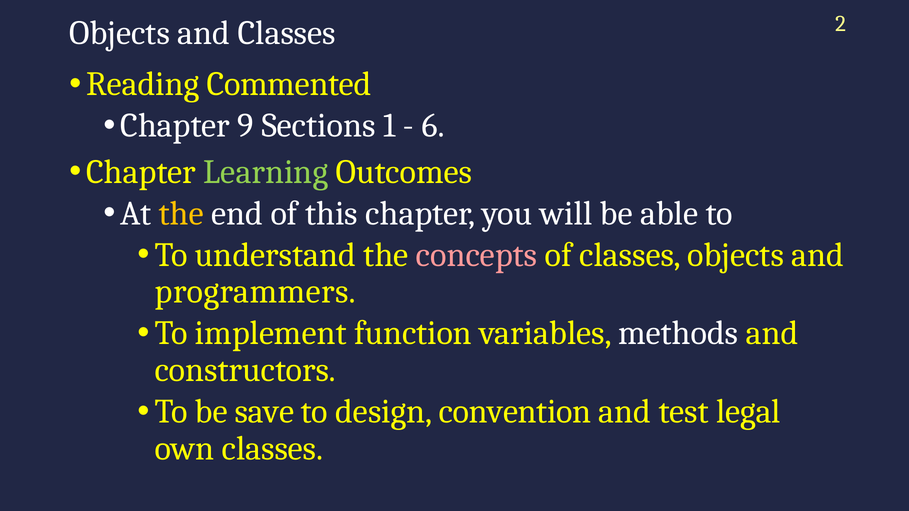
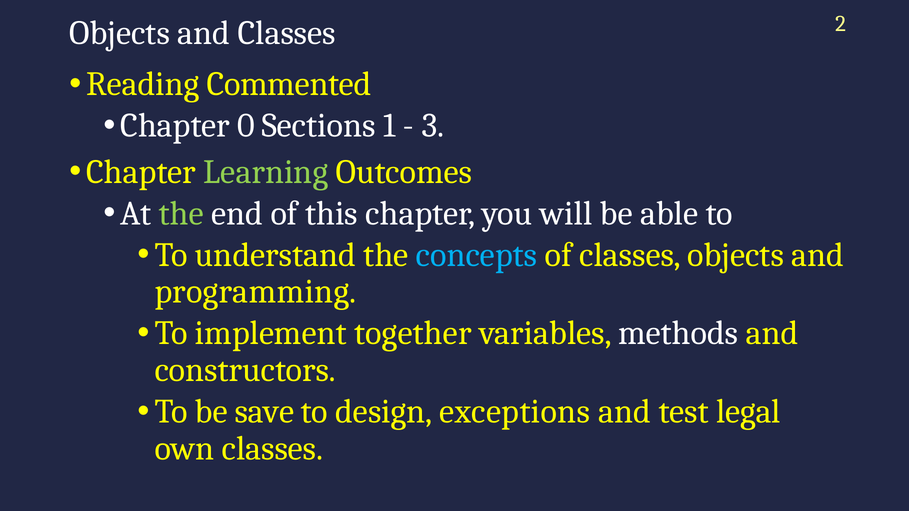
9: 9 -> 0 (246, 126)
6: 6 -> 3 (433, 126)
the colour: yellow -> light green (181, 213)
concepts colour: pink -> light blue (477, 255)
programmers: programmers -> programming (255, 292)
function: function -> together (413, 333)
convention: convention -> exceptions (515, 412)
